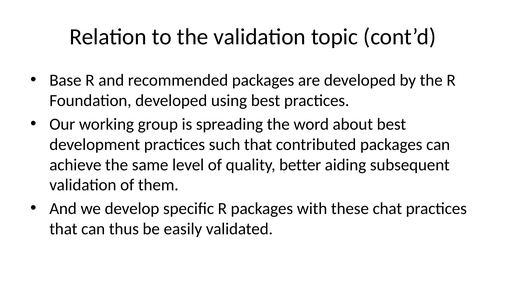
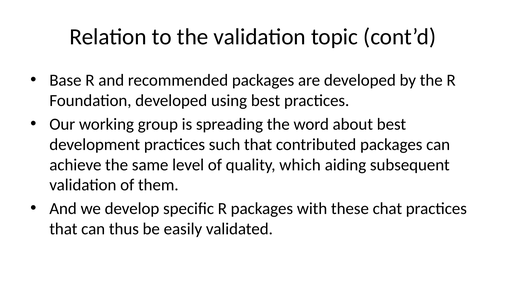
better: better -> which (300, 165)
